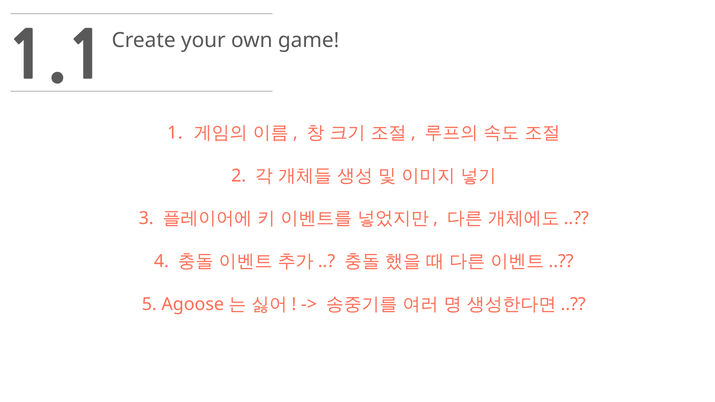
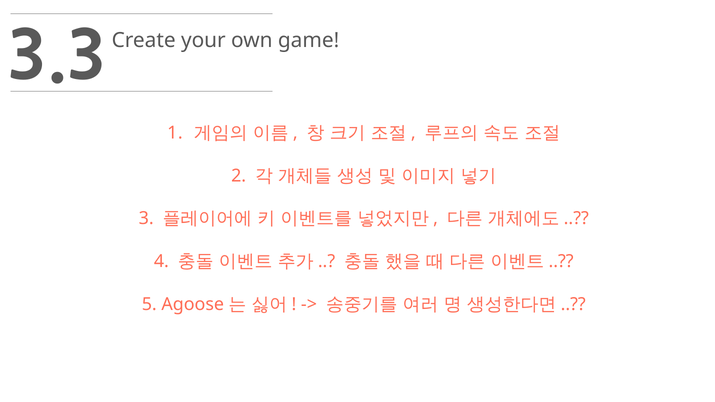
1.1: 1.1 -> 3.3 (57, 57)
